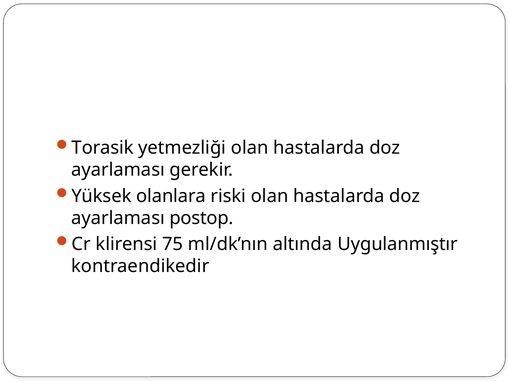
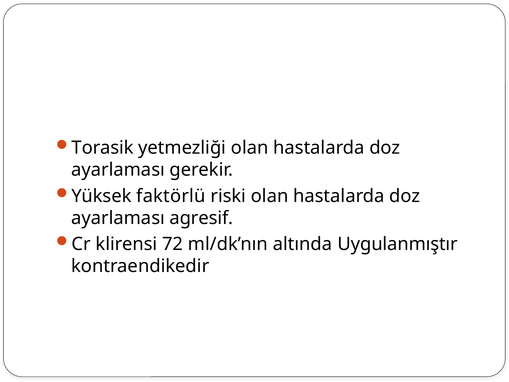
olanlara: olanlara -> faktörlü (171, 196)
postop: postop -> agresif (201, 218)
75: 75 -> 72 (173, 244)
